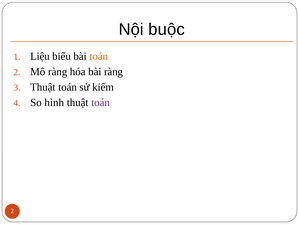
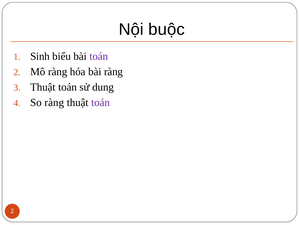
Liệu: Liệu -> Sinh (40, 56)
toán colour: orange -> purple (99, 56)
kiếm: kiếm -> dung (103, 87)
So hình: hình -> ràng (54, 102)
